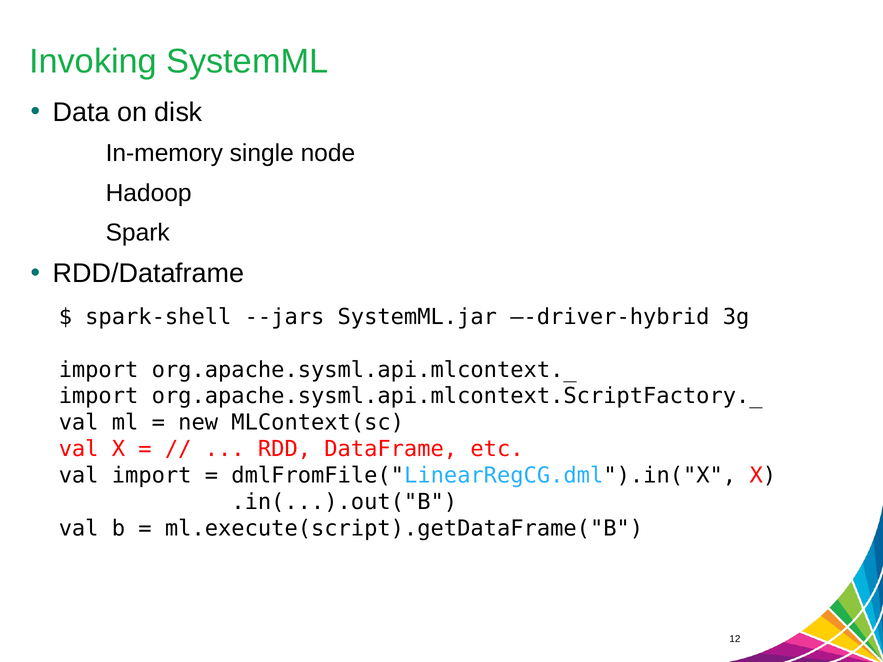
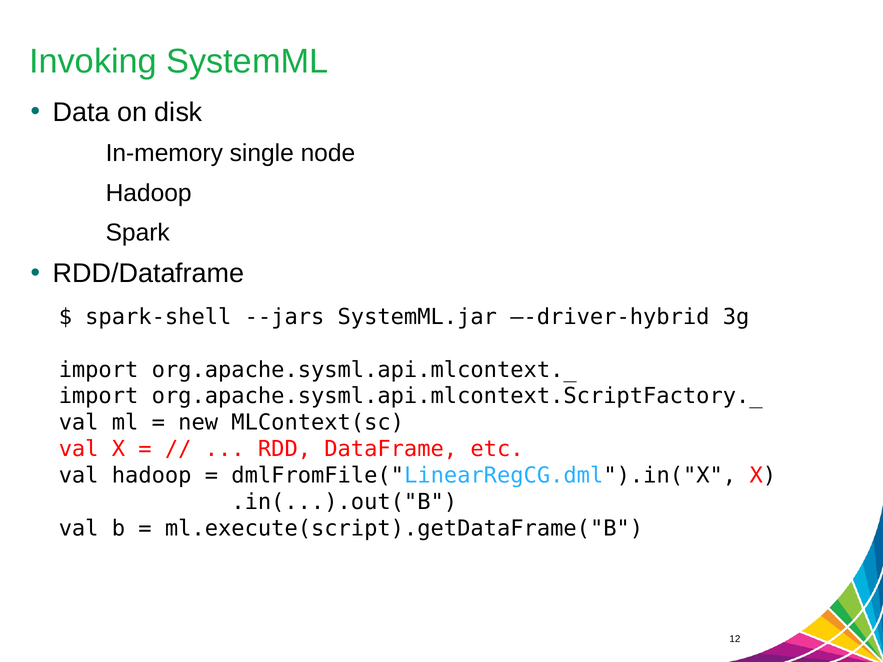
val import: import -> hadoop (152, 476)
